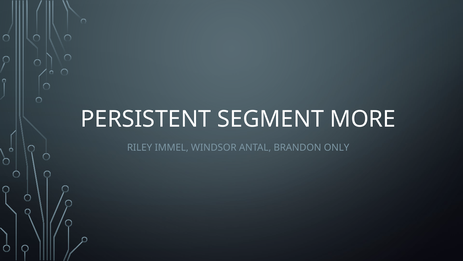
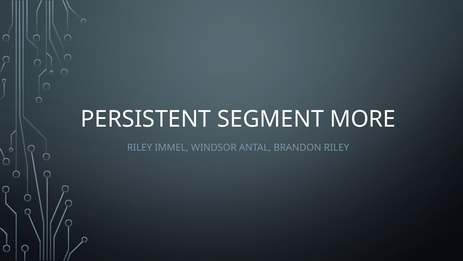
BRANDON ONLY: ONLY -> RILEY (337, 147)
